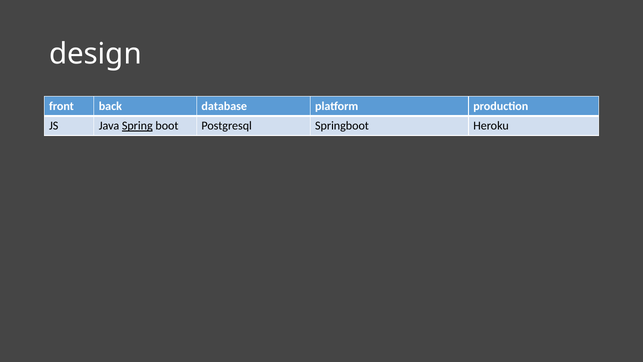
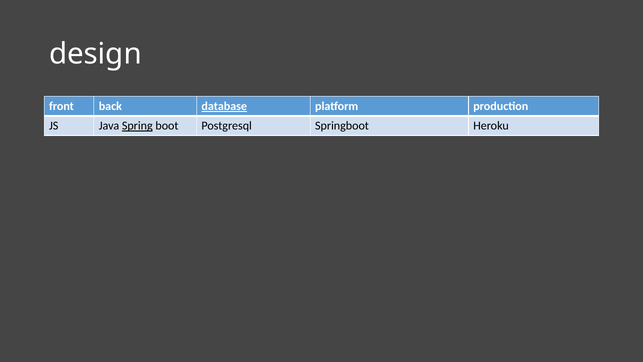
database underline: none -> present (224, 106)
